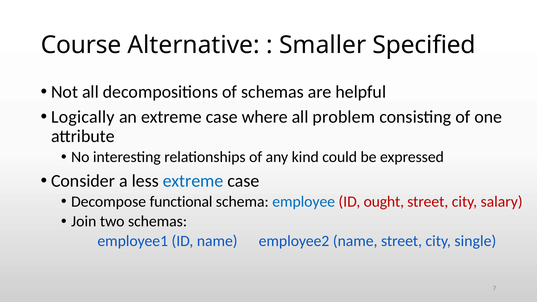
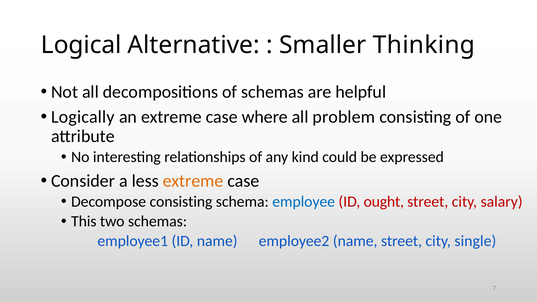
Course: Course -> Logical (81, 45)
Specified: Specified -> Thinking (424, 45)
extreme colour: blue -> orange (193, 181)
Decompose functional: functional -> consisting (181, 202)
Join: Join -> This (84, 221)
